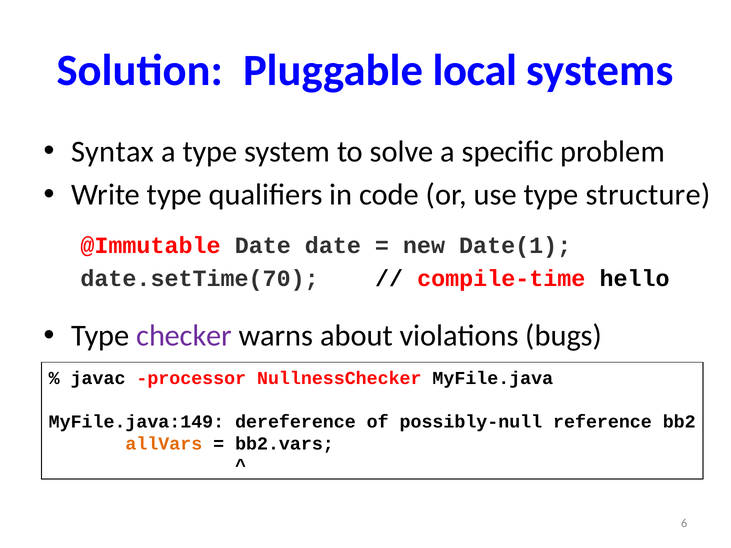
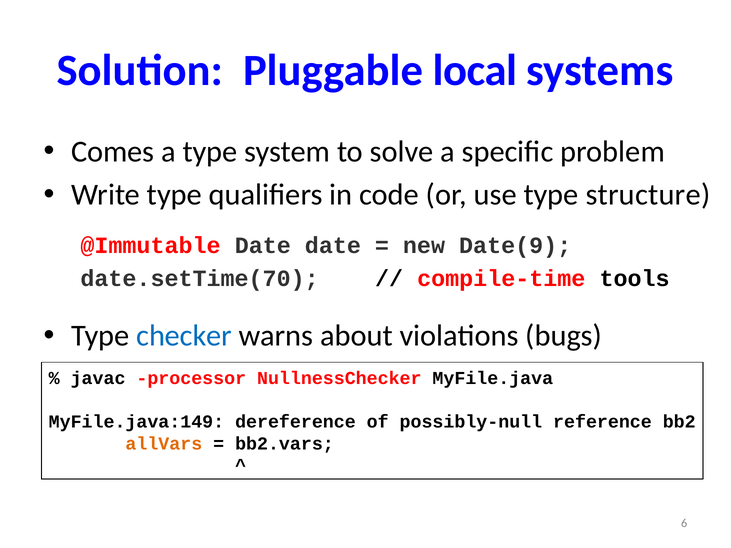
Syntax: Syntax -> Comes (113, 152)
Date(1: Date(1 -> Date(9 (515, 246)
hello: hello -> tools (635, 279)
checker colour: purple -> blue (184, 336)
